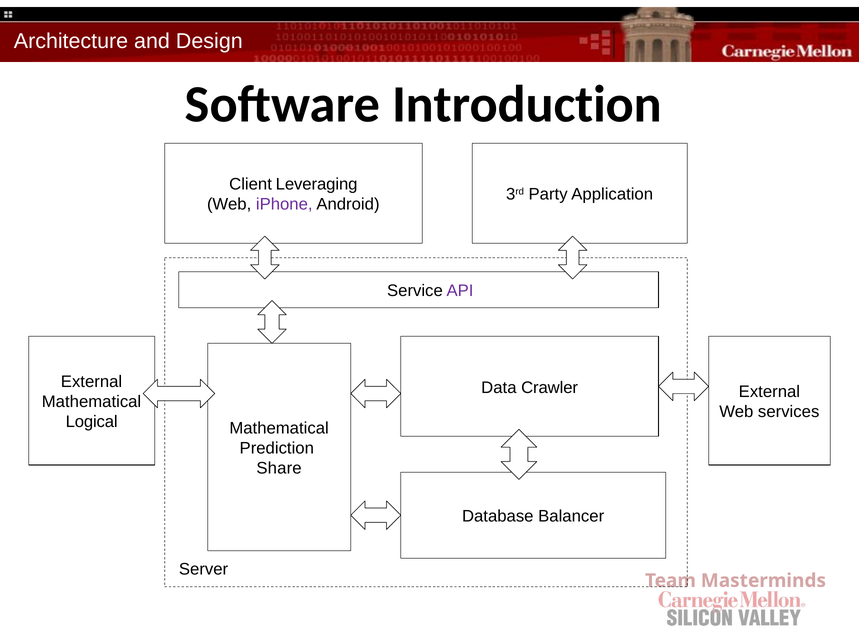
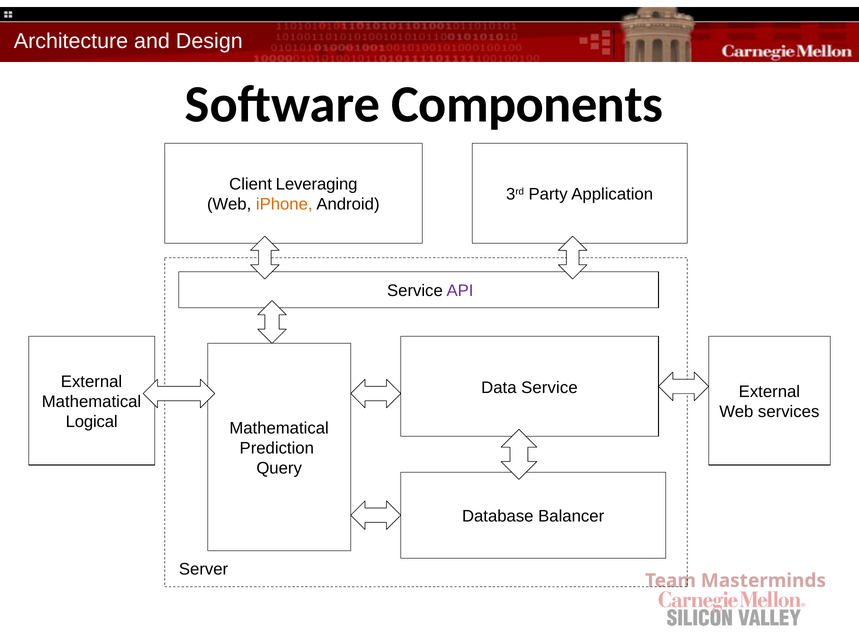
Introduction: Introduction -> Components (527, 105)
iPhone colour: purple -> orange (284, 204)
Data Crawler: Crawler -> Service (549, 388)
Share: Share -> Query (279, 469)
